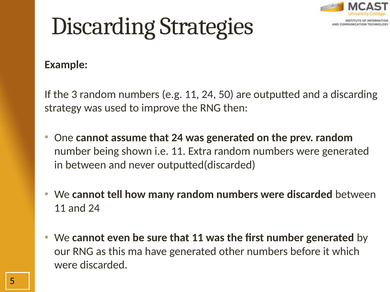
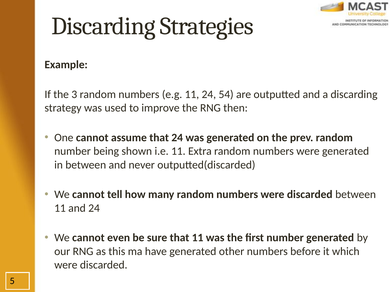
50: 50 -> 54 (226, 94)
